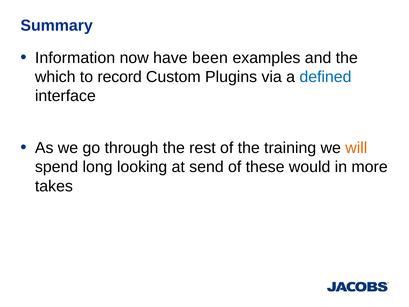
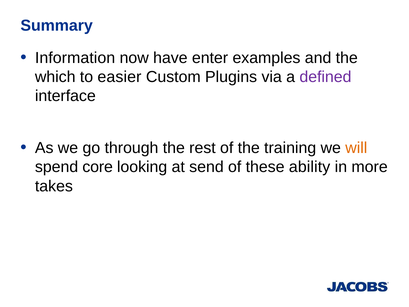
been: been -> enter (210, 58)
record: record -> easier (119, 77)
defined colour: blue -> purple (325, 77)
long: long -> core (98, 167)
would: would -> ability (310, 167)
